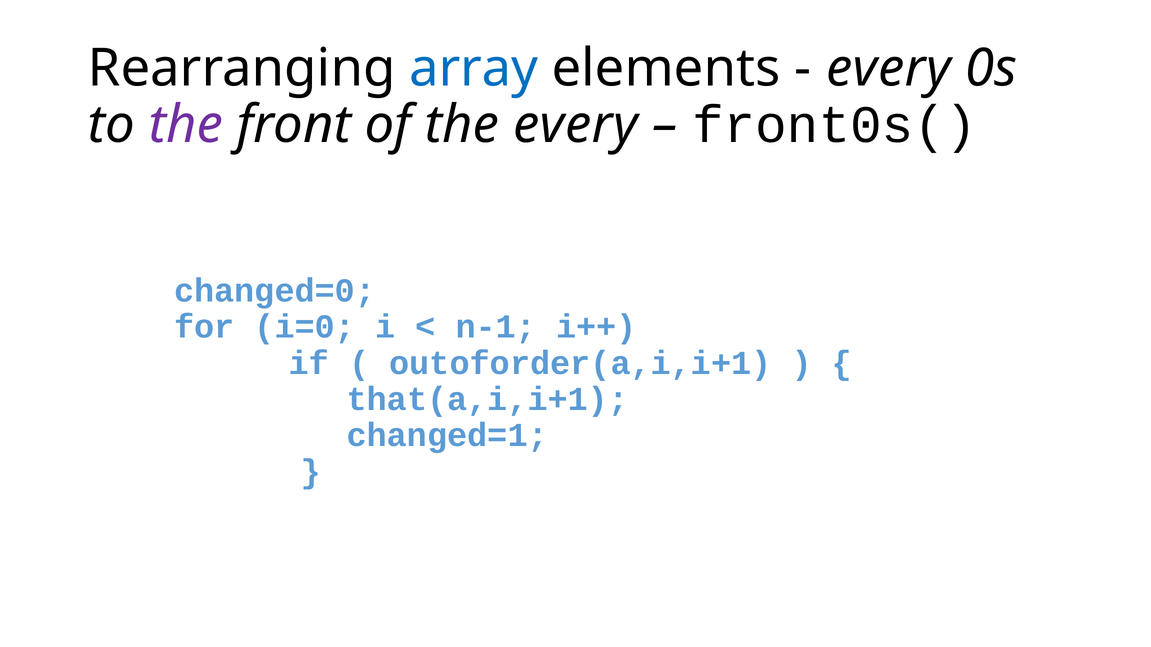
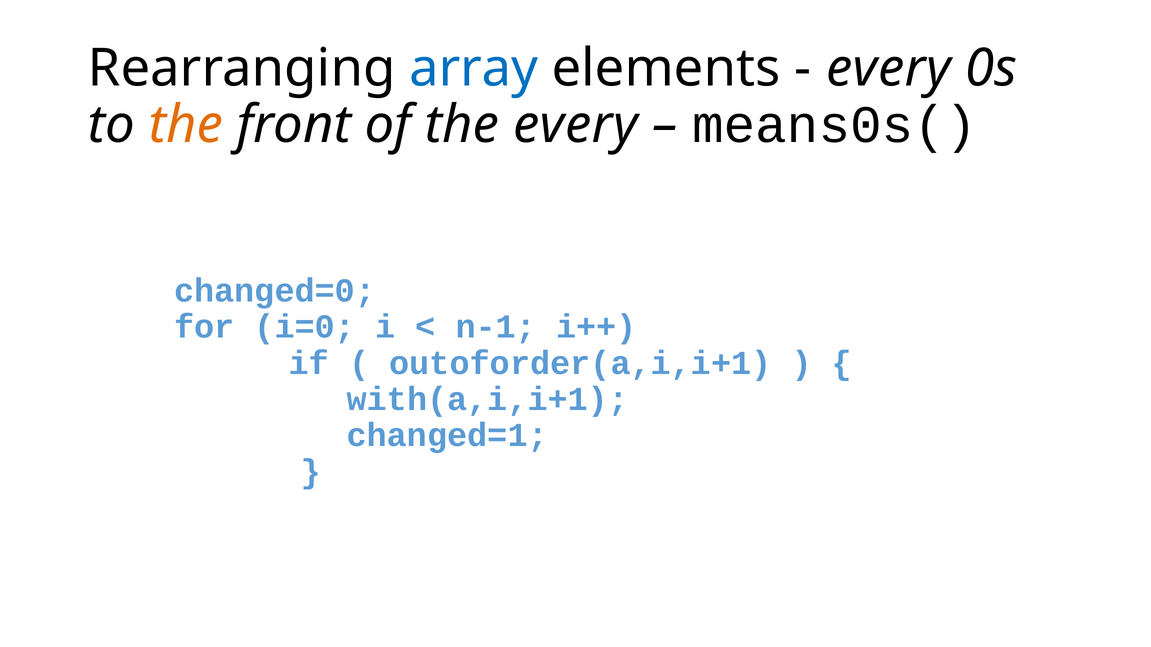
the colour: purple -> orange (186, 125)
front0s(: front0s( -> means0s( (834, 125)
that(a,i,i+1: that(a,i,i+1 -> with(a,i,i+1 (487, 400)
